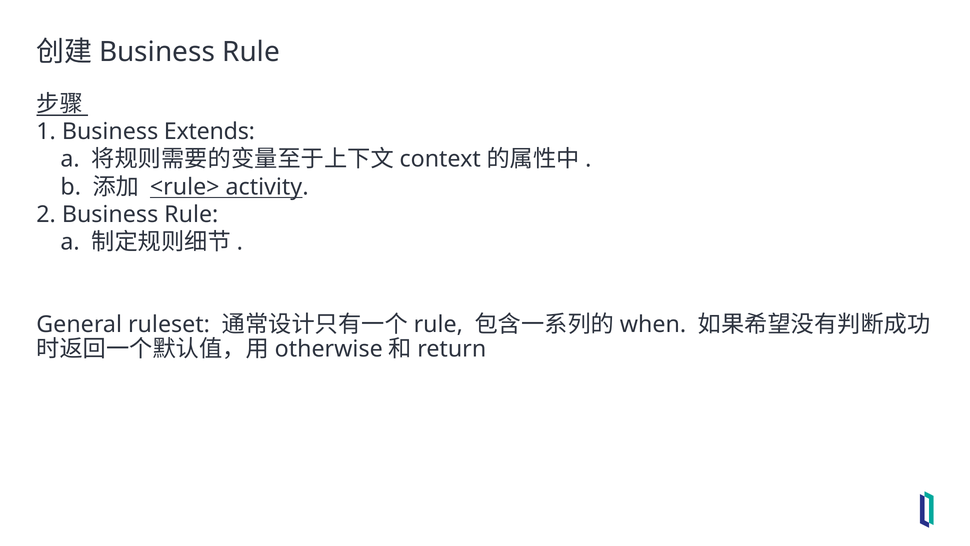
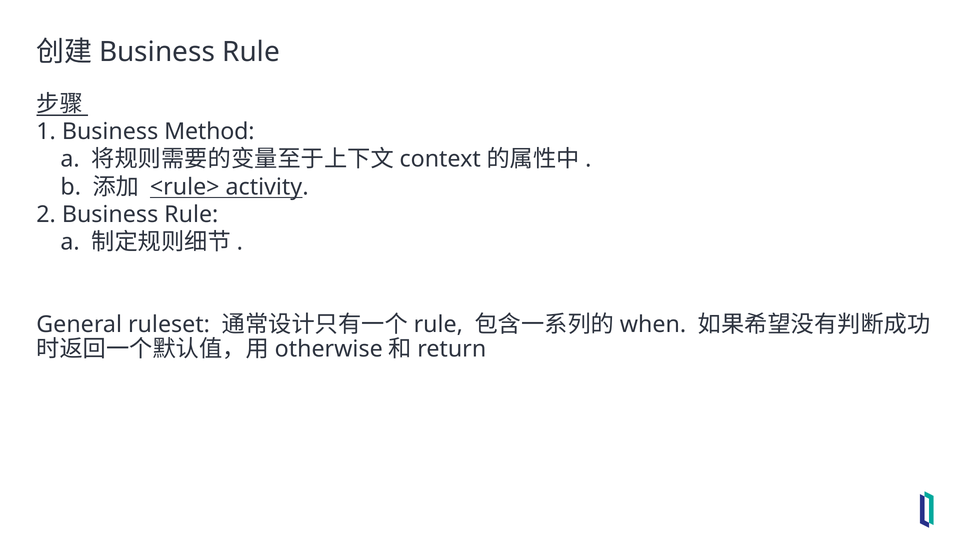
Extends: Extends -> Method (209, 132)
